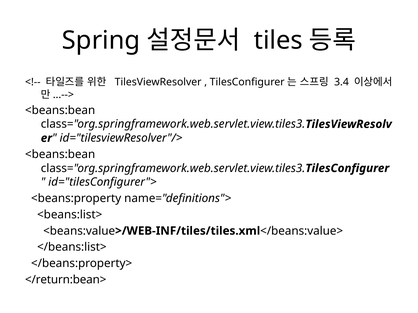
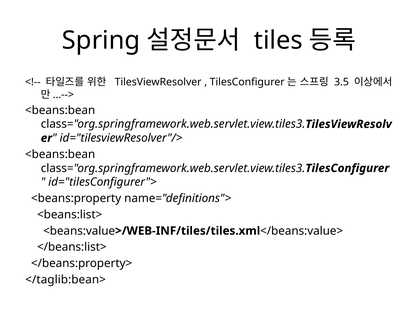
3.4: 3.4 -> 3.5 (341, 82)
</return:bean>: </return:bean> -> </taglib:bean> (66, 280)
